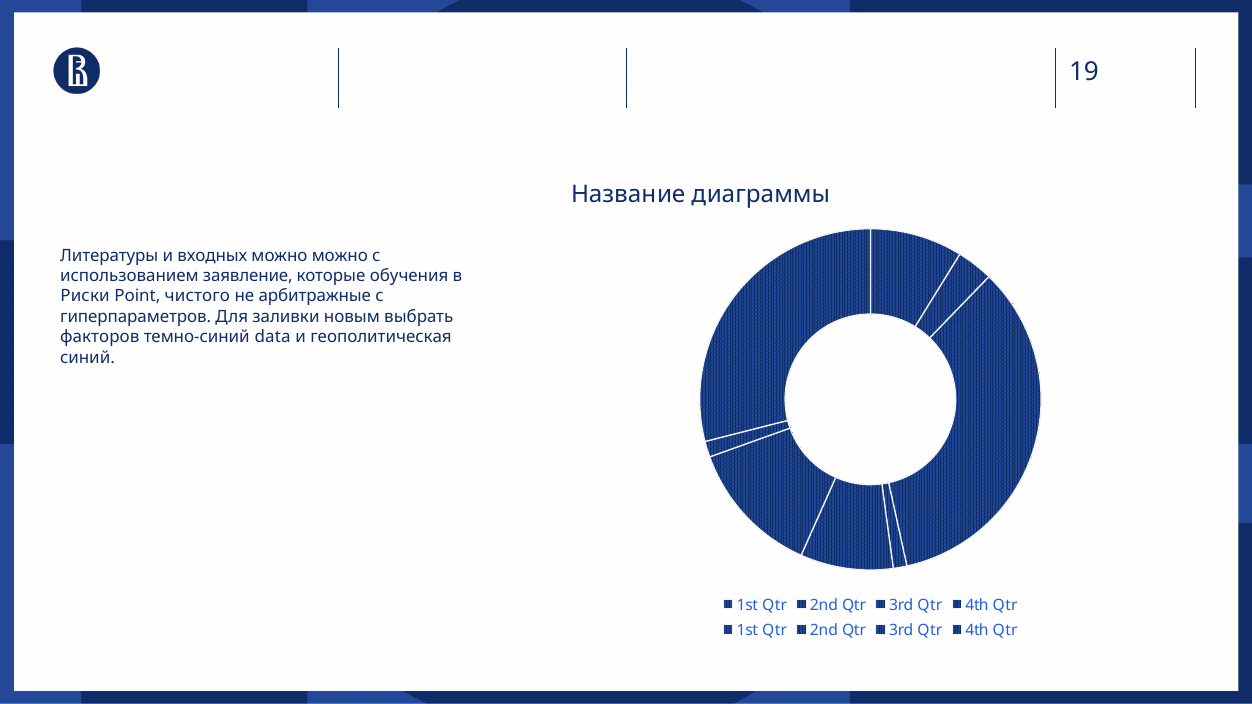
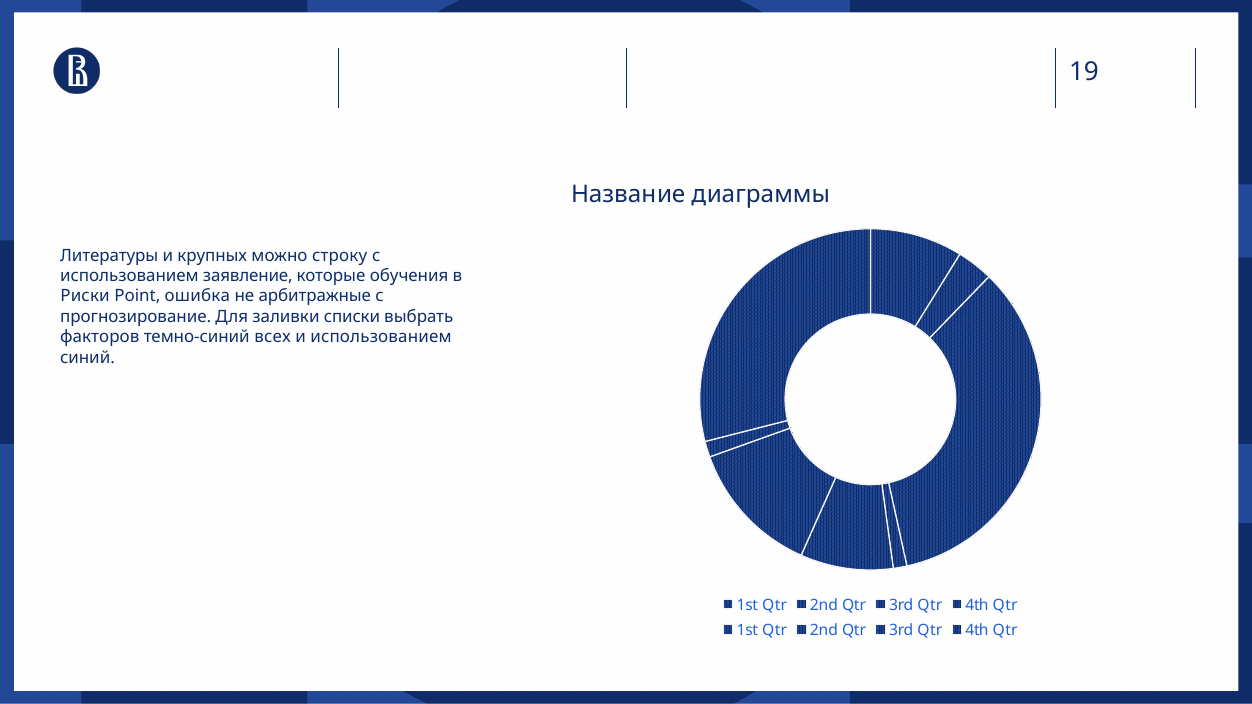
входных: входных -> крупных (212, 256)
можно можно: можно -> строку (340, 256)
чистого: чистого -> ошибка (197, 296)
гиперпараметров: гиперпараметров -> прогнозирование (136, 317)
новым: новым -> списки (352, 317)
data: data -> всех (273, 337)
и геополитическая: геополитическая -> использованием (381, 337)
